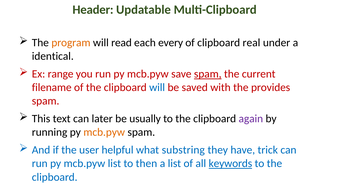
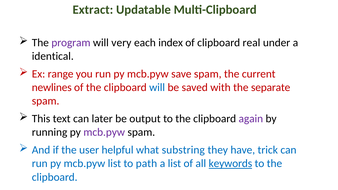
Header: Header -> Extract (93, 10)
program colour: orange -> purple (71, 43)
read: read -> very (121, 43)
every: every -> index (171, 43)
spam underline: present -> none (208, 74)
filename: filename -> newlines (52, 88)
provides: provides -> separate (271, 88)
usually: usually -> output (145, 119)
mcb.pyw colour: orange -> purple (104, 132)
then: then -> path (146, 164)
